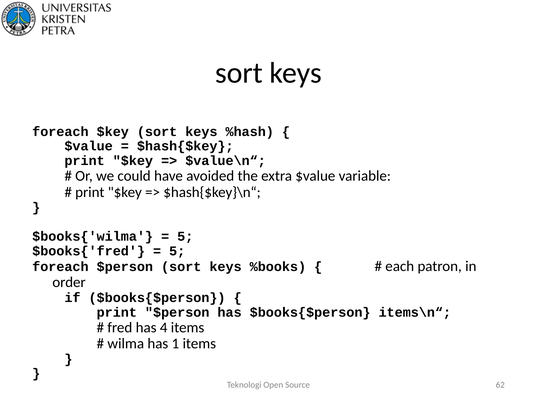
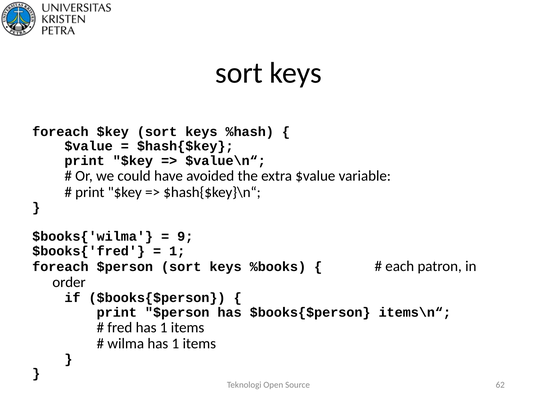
5: 5 -> 9 (185, 236)
5: 5 -> 1 (177, 251)
fred has 4: 4 -> 1 (164, 327)
